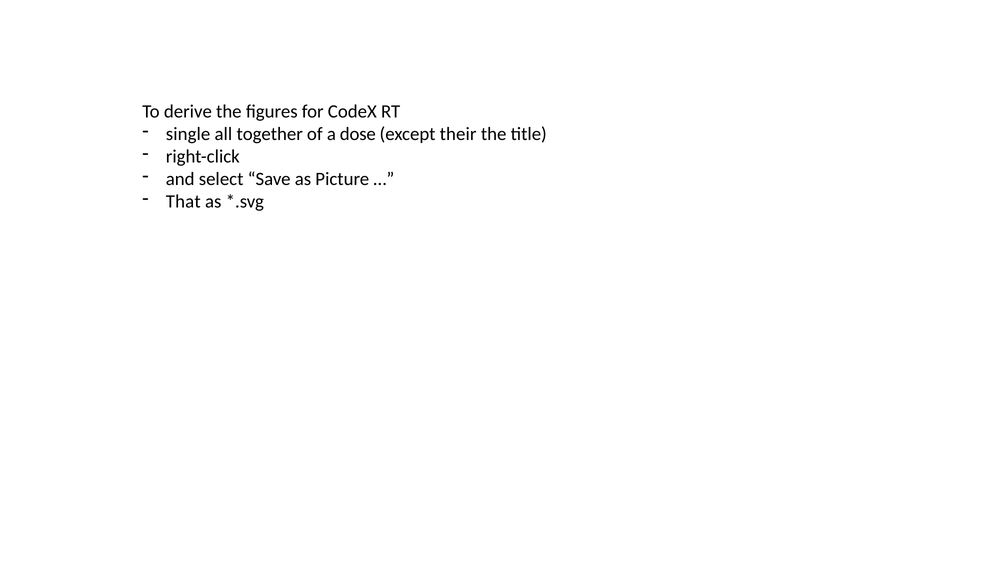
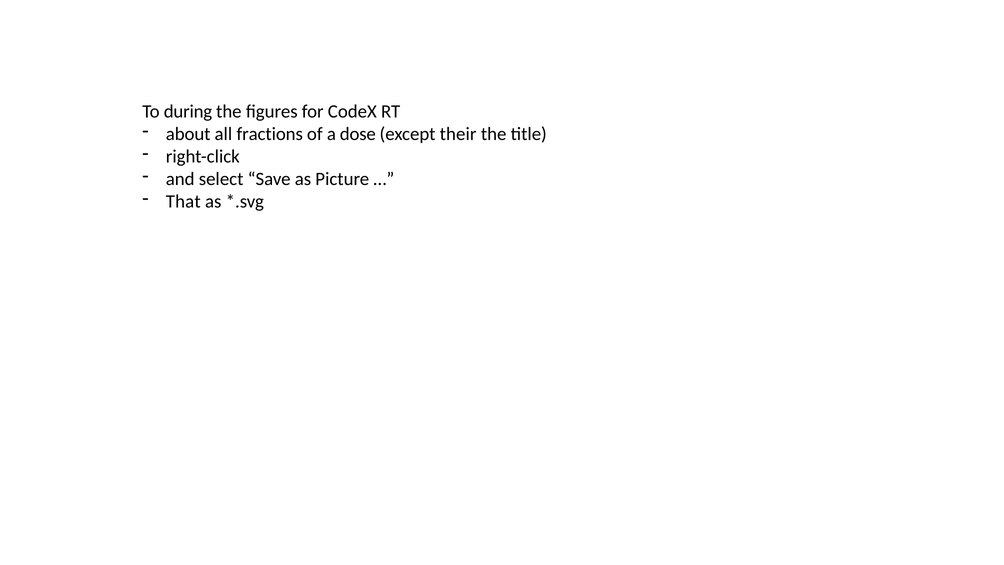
derive: derive -> during (188, 111)
single: single -> about (188, 134)
together: together -> fractions (270, 134)
